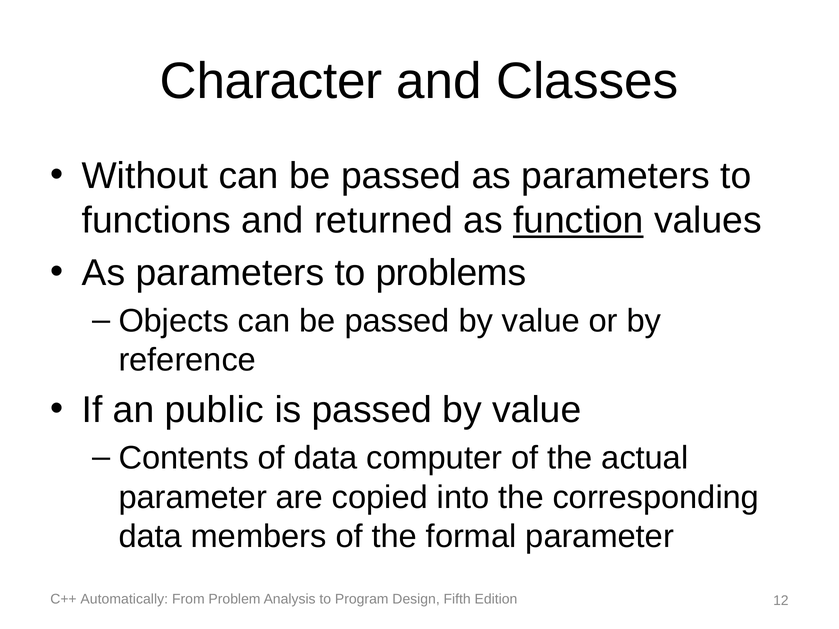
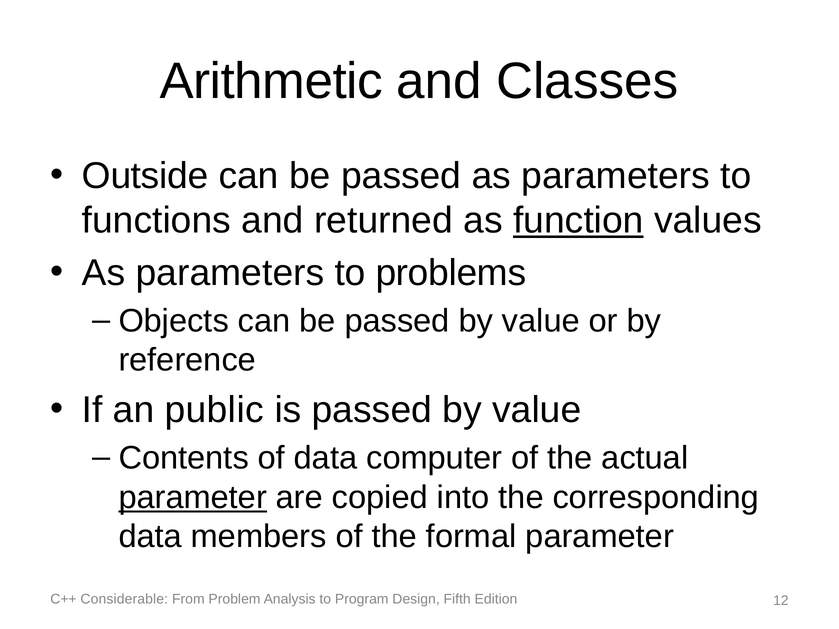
Character: Character -> Arithmetic (271, 81)
Without: Without -> Outside (145, 176)
parameter underline: none -> present (193, 497)
Automatically: Automatically -> Considerable (124, 599)
